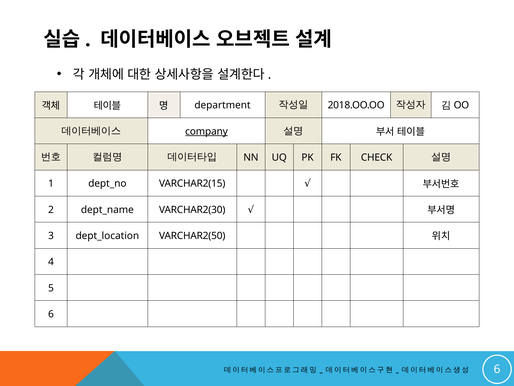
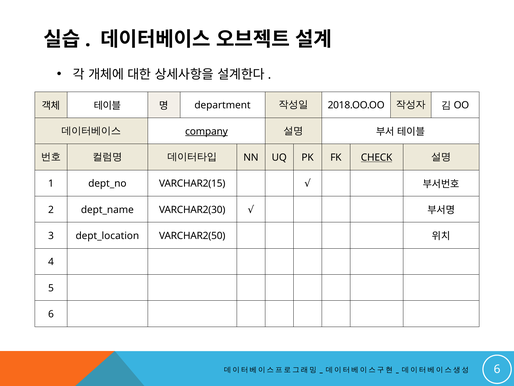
CHECK underline: none -> present (377, 157)
